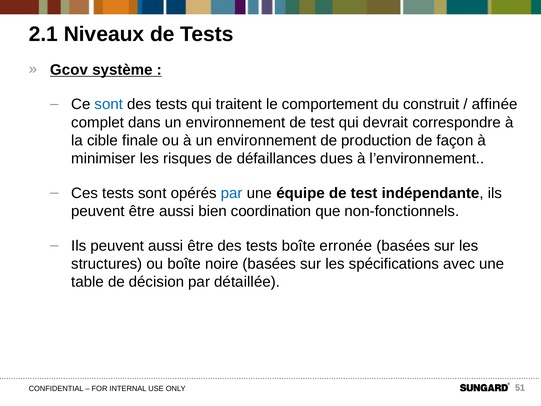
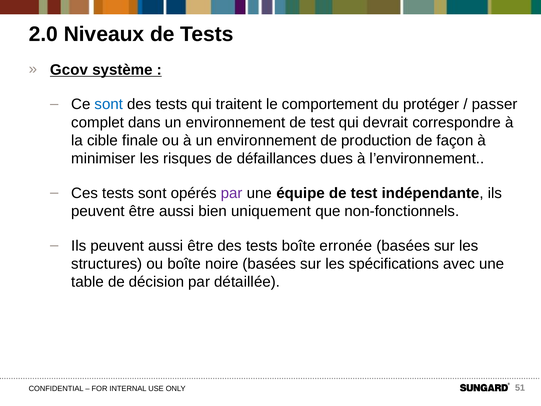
2.1: 2.1 -> 2.0 (43, 34)
construit: construit -> protéger (431, 104)
affinée: affinée -> passer (495, 104)
par colour: blue -> purple (232, 193)
coordination: coordination -> uniquement (271, 211)
